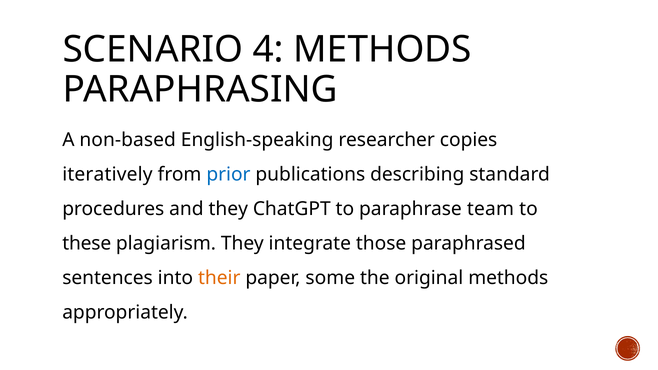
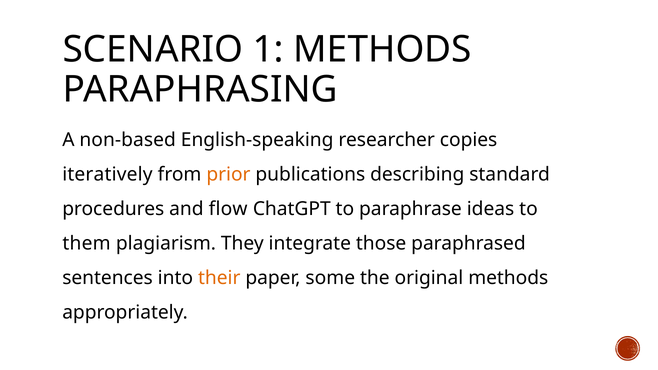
4: 4 -> 1 (268, 49)
prior colour: blue -> orange (228, 174)
and they: they -> flow (228, 209)
team: team -> ideas (491, 209)
these: these -> them (87, 244)
